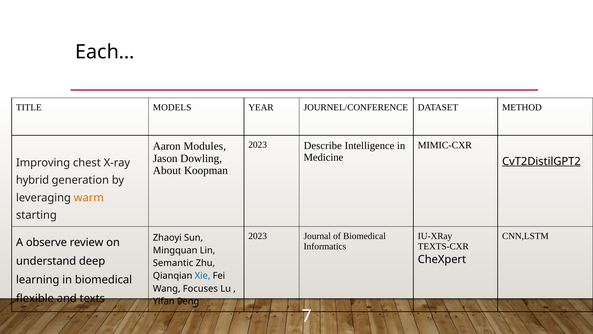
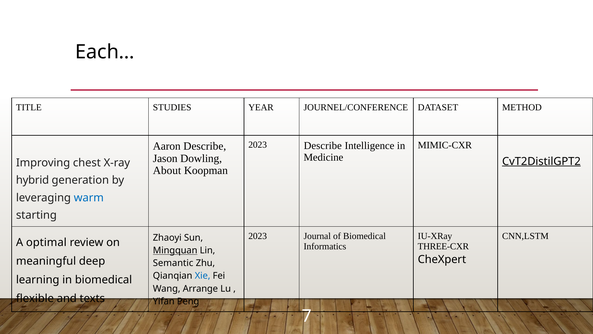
MODELS: MODELS -> STUDIES (172, 107)
Aaron Modules: Modules -> Describe (205, 146)
warm colour: orange -> blue (89, 197)
observe: observe -> optimal (46, 242)
TEXTS-CXR: TEXTS-CXR -> THREE-CXR (443, 246)
Mingquan underline: none -> present (175, 250)
understand: understand -> meaningful (46, 261)
Focuses: Focuses -> Arrange (200, 288)
